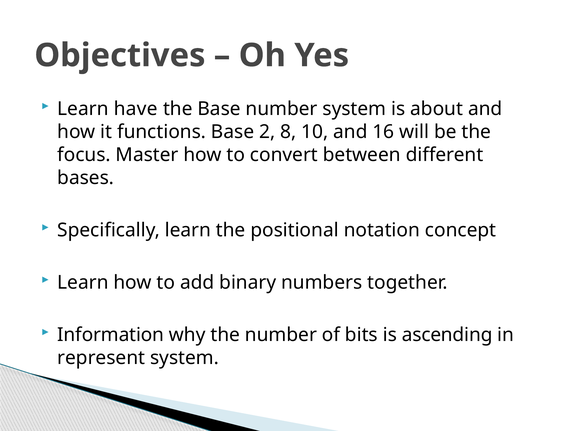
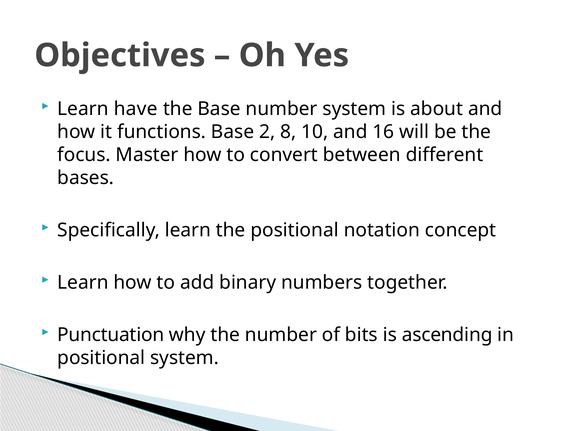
Information: Information -> Punctuation (111, 334)
represent: represent -> positional (101, 357)
